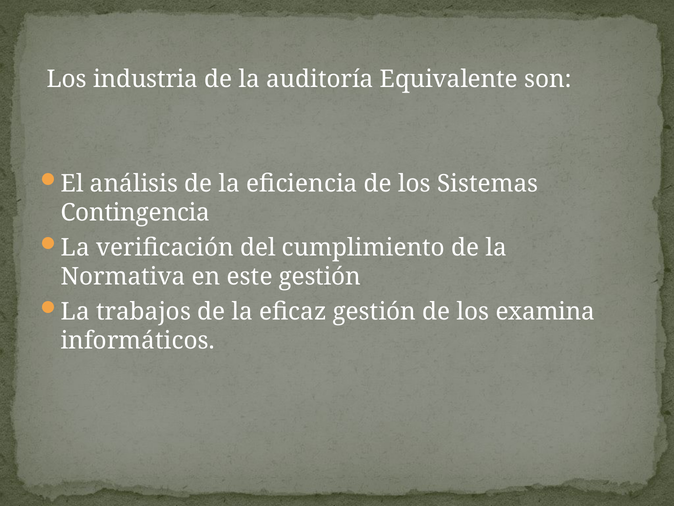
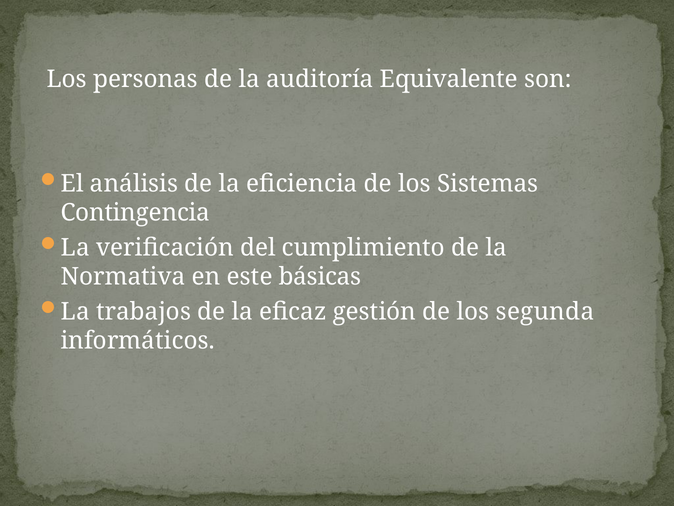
industria: industria -> personas (146, 79)
este gestión: gestión -> básicas (320, 277)
examina: examina -> segunda (545, 311)
